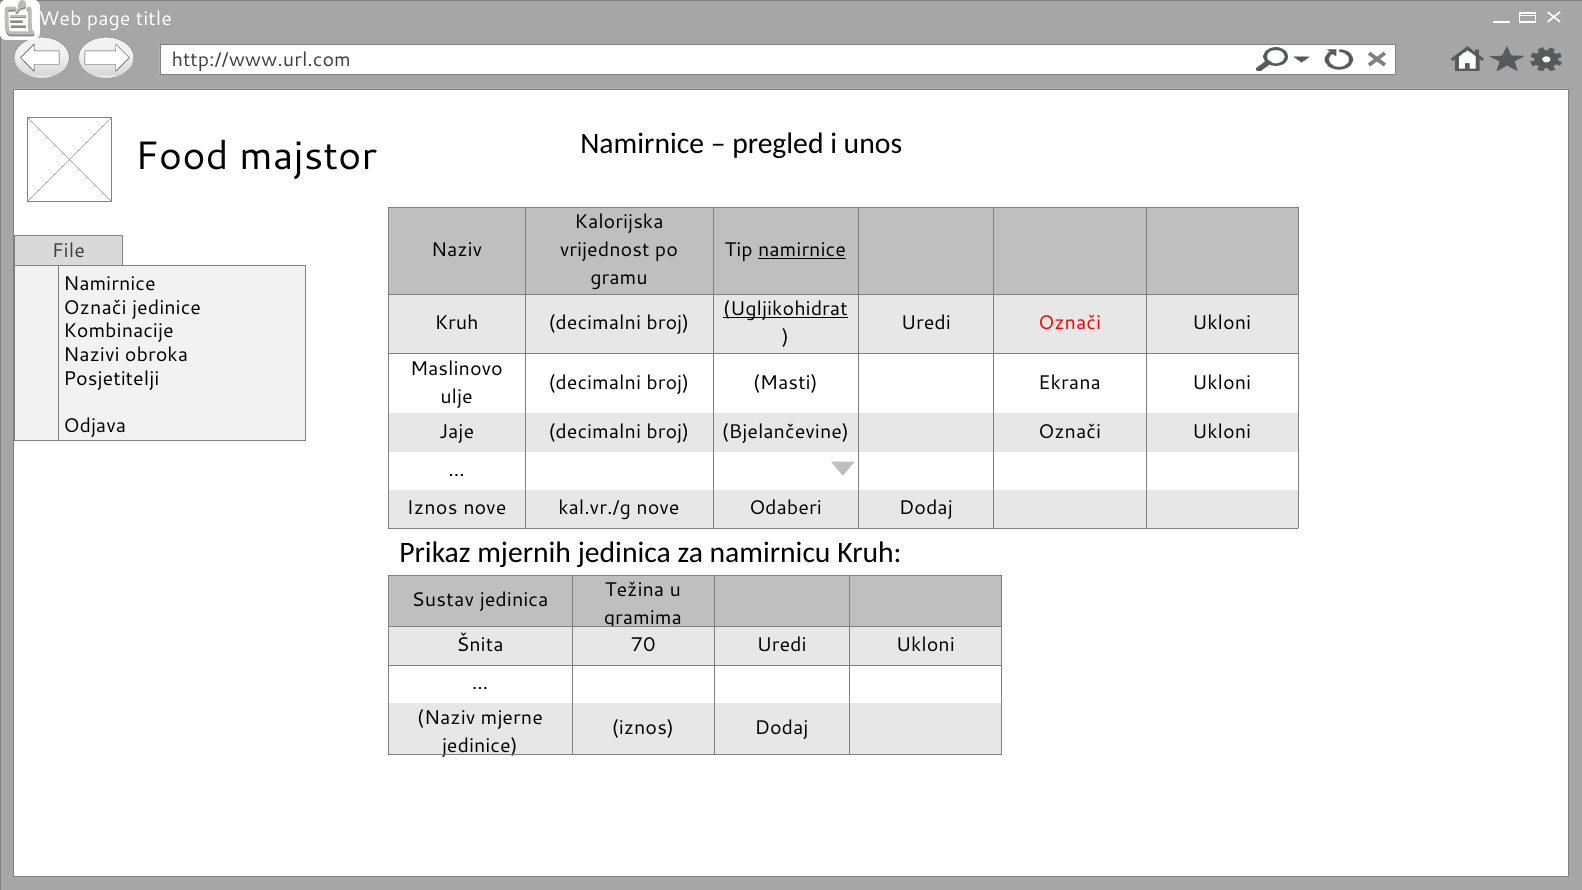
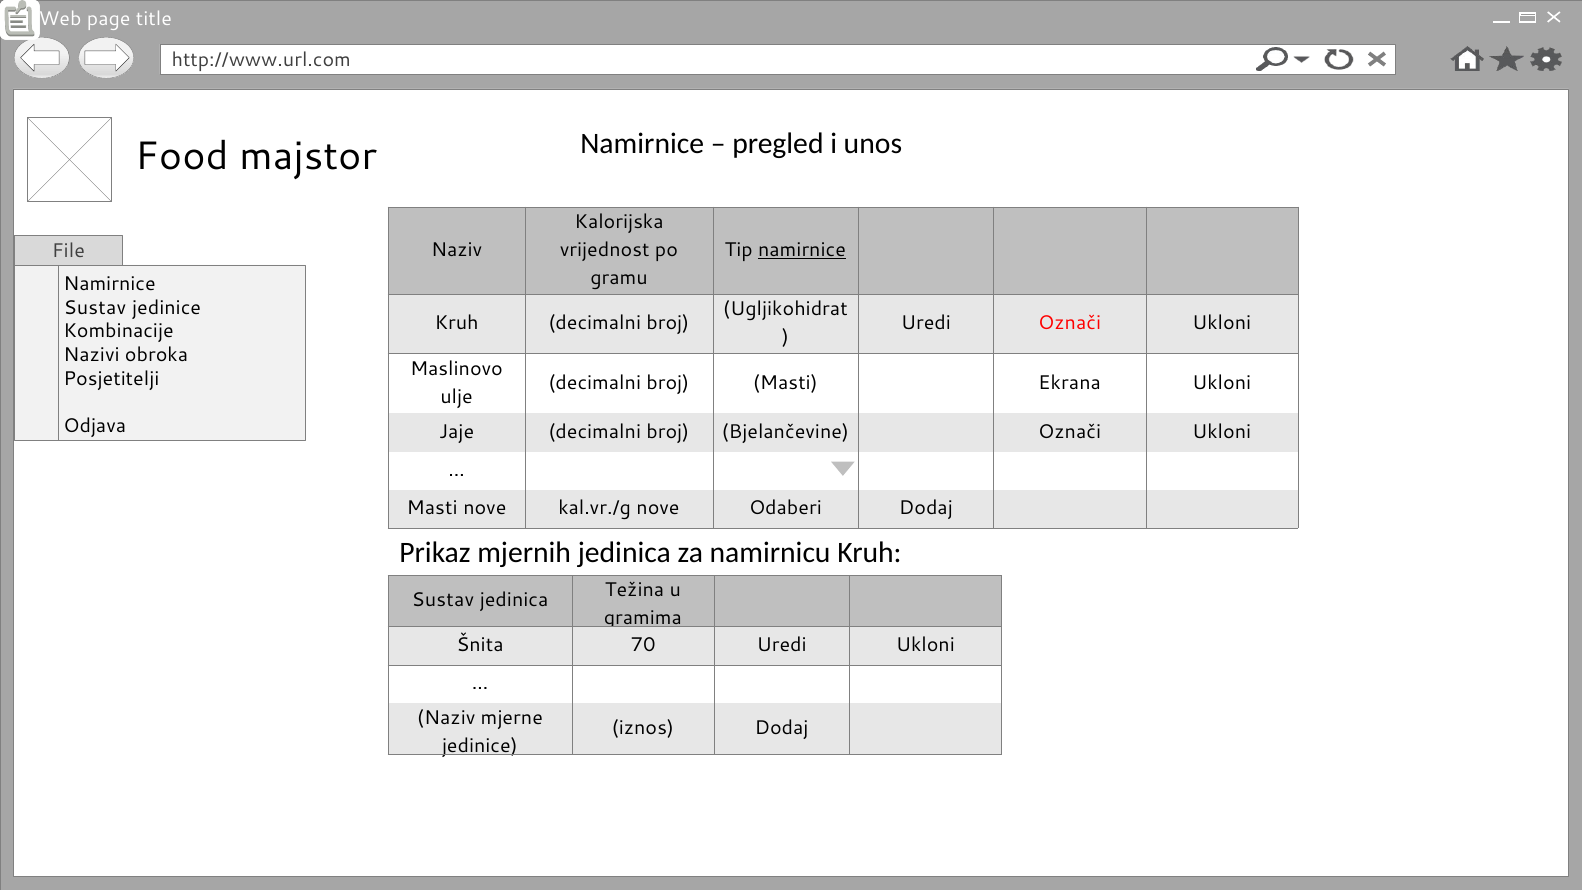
Označi: Označi -> Sustav (95, 308)
Ugljikohidrat underline: present -> none (785, 309)
Iznos: Iznos -> Masti (432, 508)
